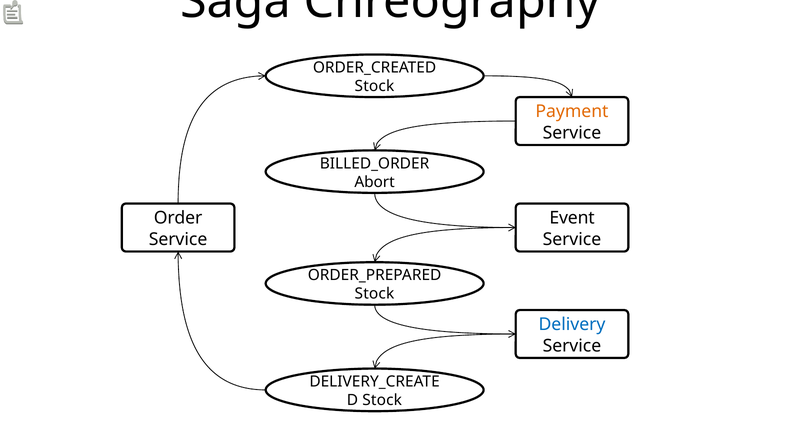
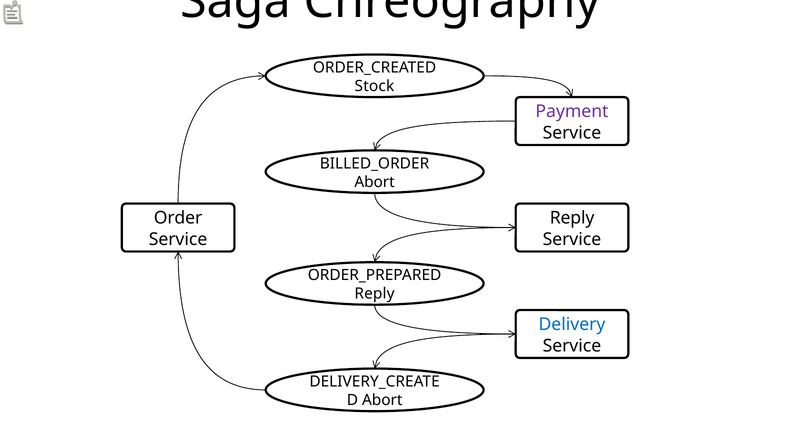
Payment colour: orange -> purple (572, 112)
Event: Event -> Reply (572, 218)
Stock: Stock -> Reply (374, 294)
Stock: Stock -> Abort (382, 400)
